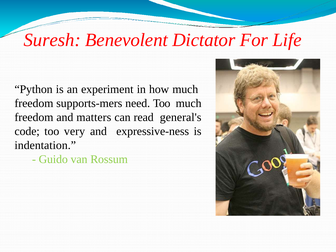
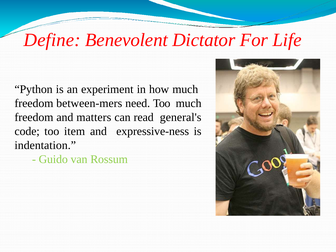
Suresh: Suresh -> Define (52, 40)
supports-mers: supports-mers -> between-mers (89, 103)
very: very -> item (75, 131)
